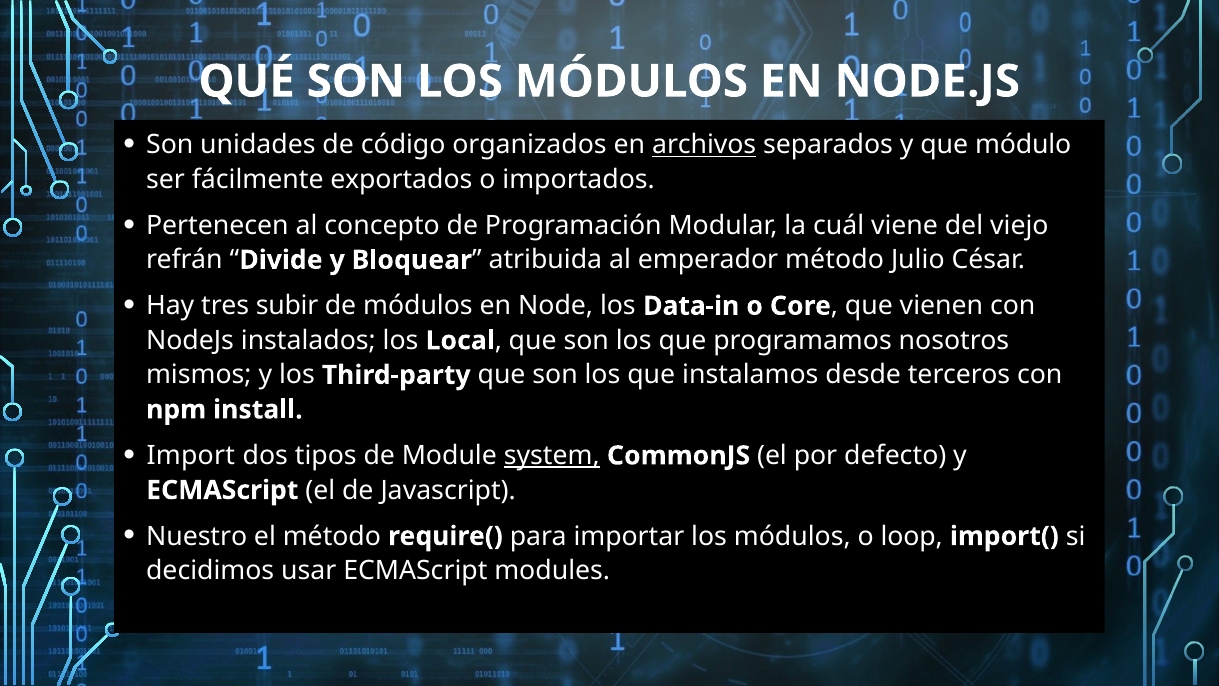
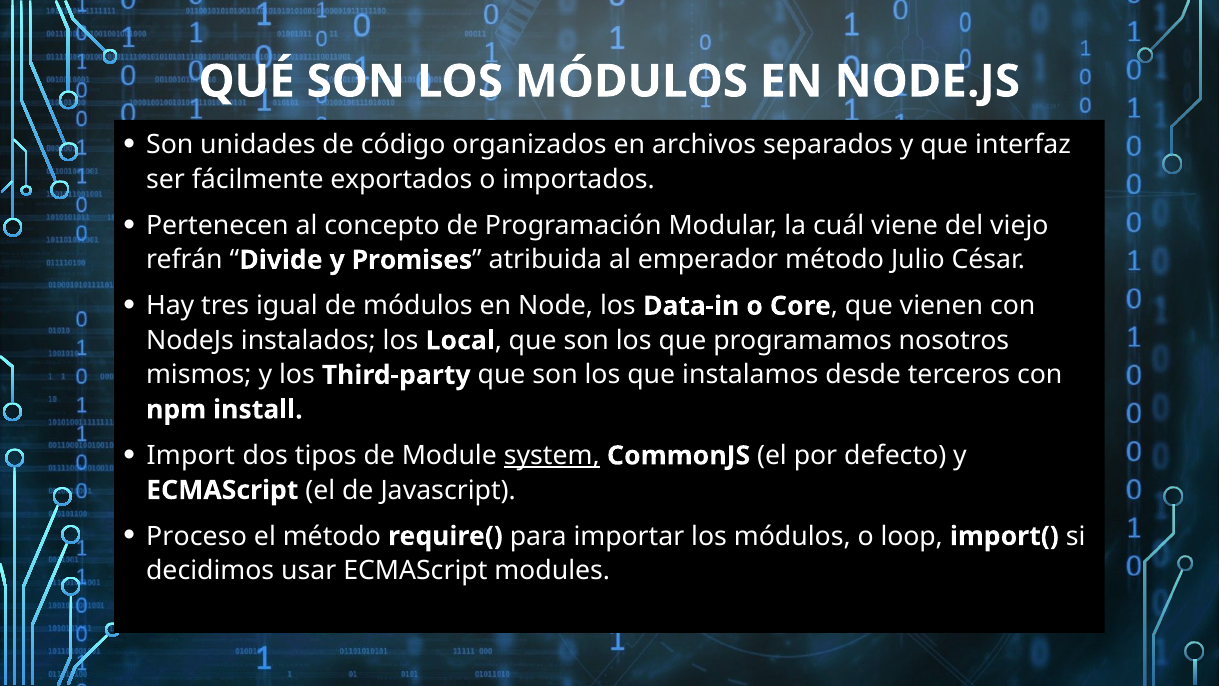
archivos underline: present -> none (704, 145)
módulo: módulo -> interfaz (1023, 145)
Bloquear: Bloquear -> Promises (412, 260)
subir: subir -> igual (287, 306)
Nuestro: Nuestro -> Proceso (197, 536)
